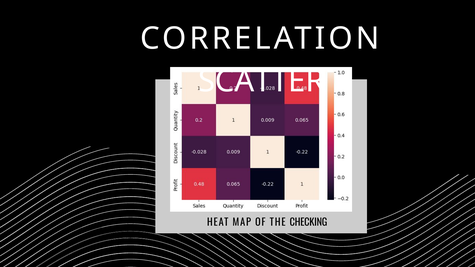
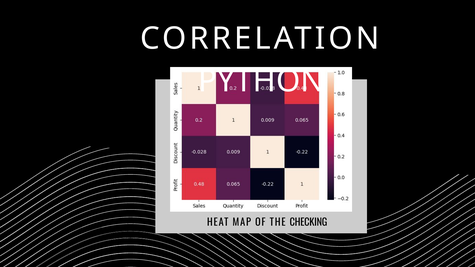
SCATTER: SCATTER -> PYTHON (261, 81)
